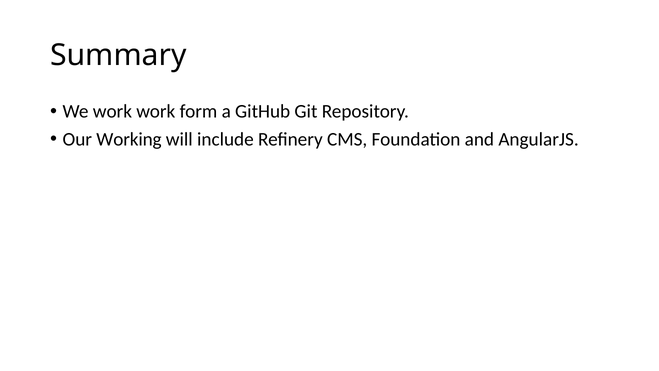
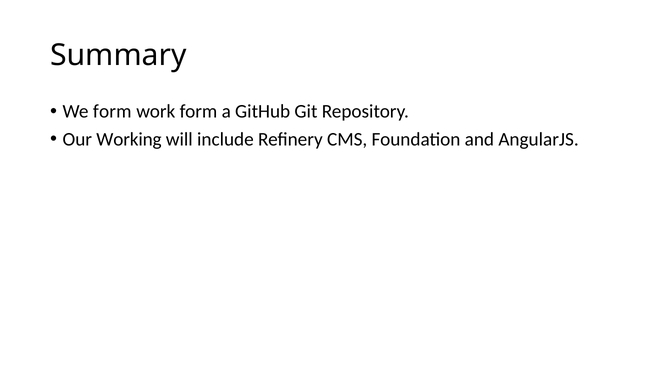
We work: work -> form (112, 111)
